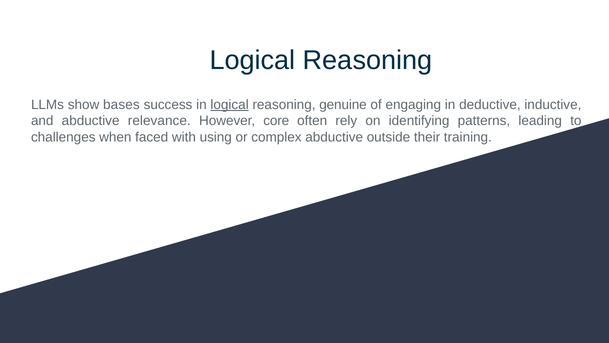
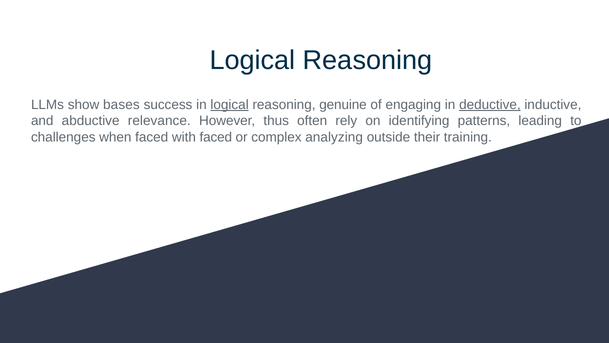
deductive underline: none -> present (490, 105)
core: core -> thus (276, 121)
with using: using -> faced (216, 137)
complex abductive: abductive -> analyzing (334, 137)
